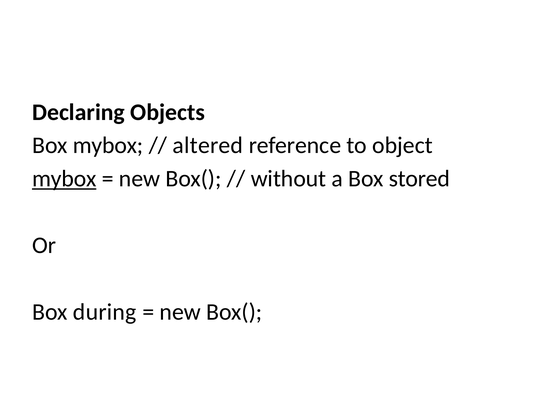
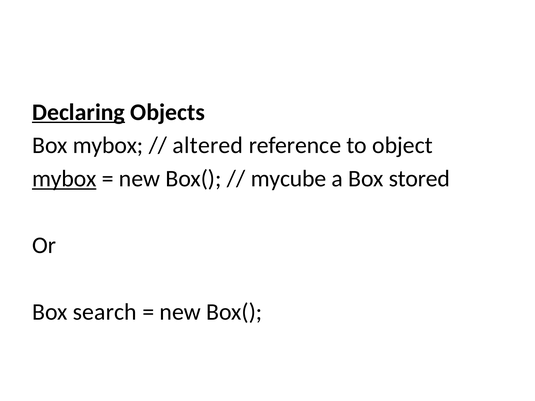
Declaring underline: none -> present (78, 112)
without: without -> mycube (289, 179)
during: during -> search (105, 312)
